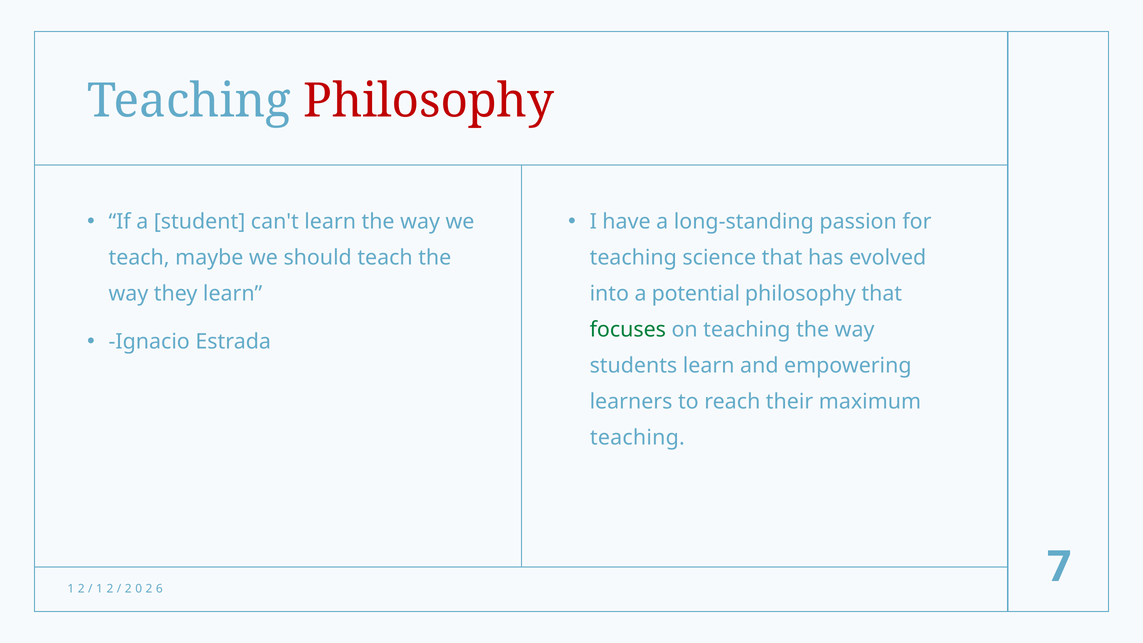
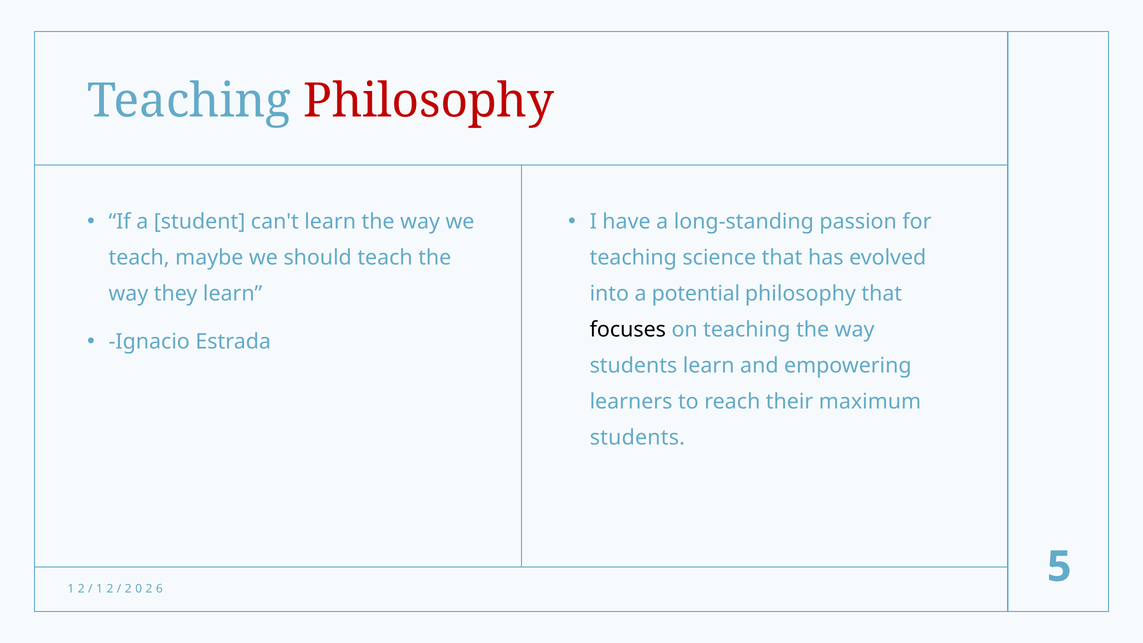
focuses colour: green -> black (628, 330)
teaching: teaching -> students (637, 438)
7: 7 -> 5 (1059, 567)
